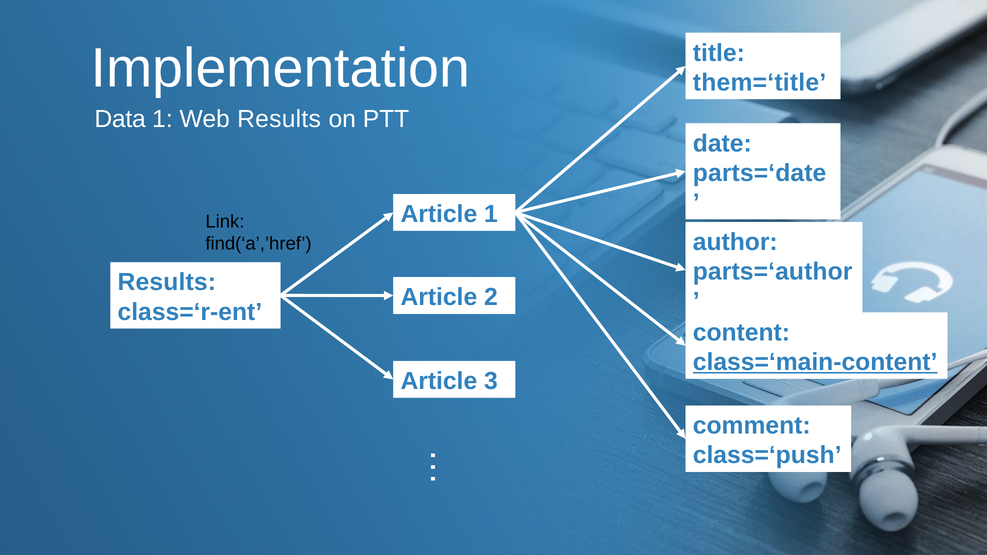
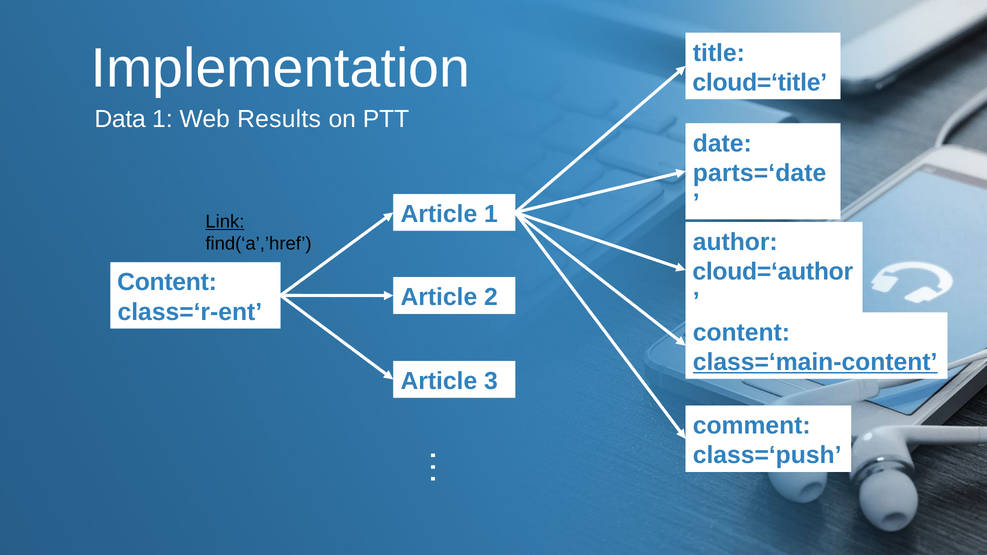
them=‘title: them=‘title -> cloud=‘title (760, 83)
Link underline: none -> present (225, 222)
parts=‘author: parts=‘author -> cloud=‘author (773, 272)
Results: Results -> Content (167, 282)
